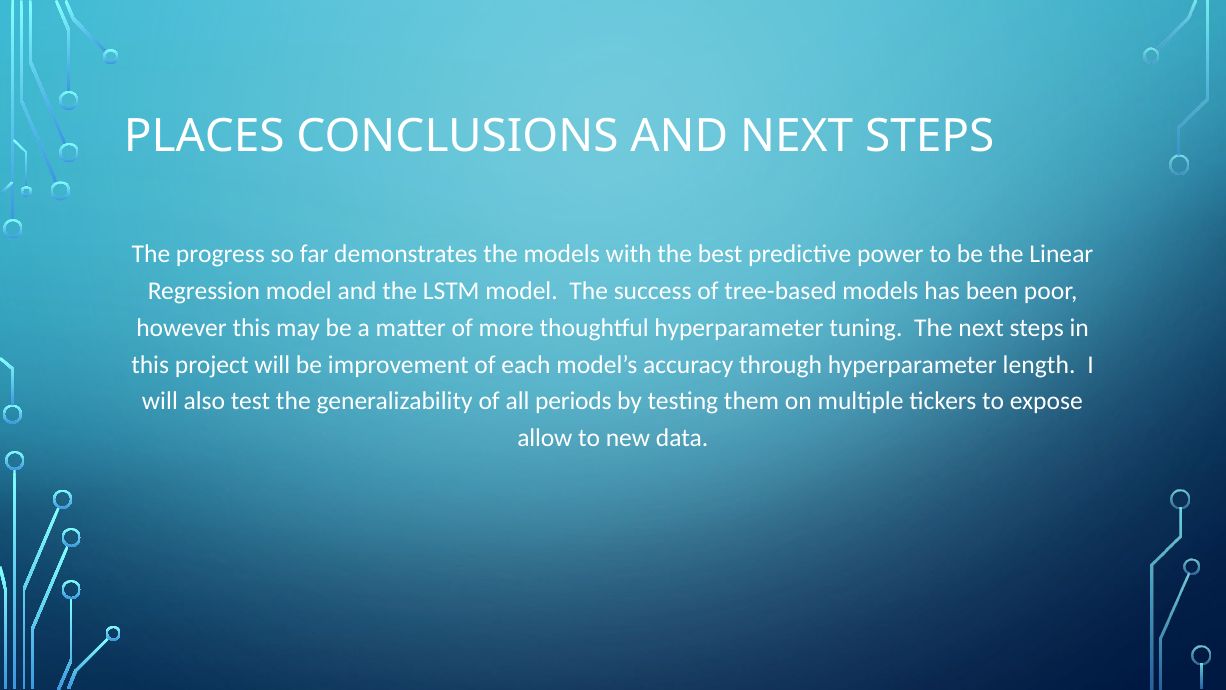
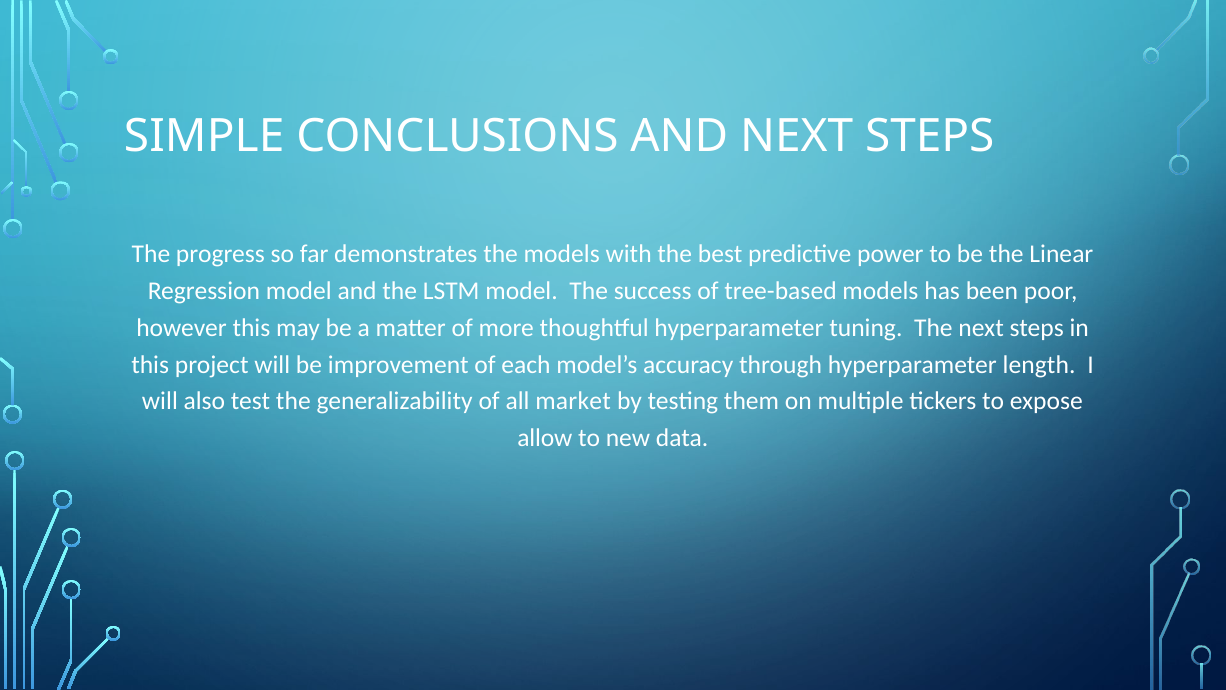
PLACES: PLACES -> SIMPLE (204, 136)
periods: periods -> market (573, 401)
